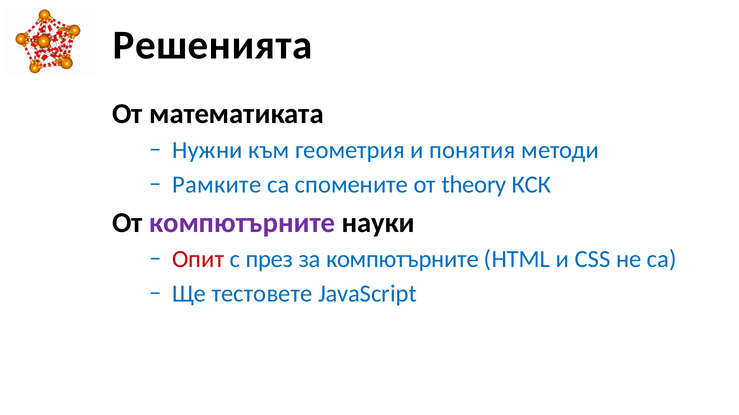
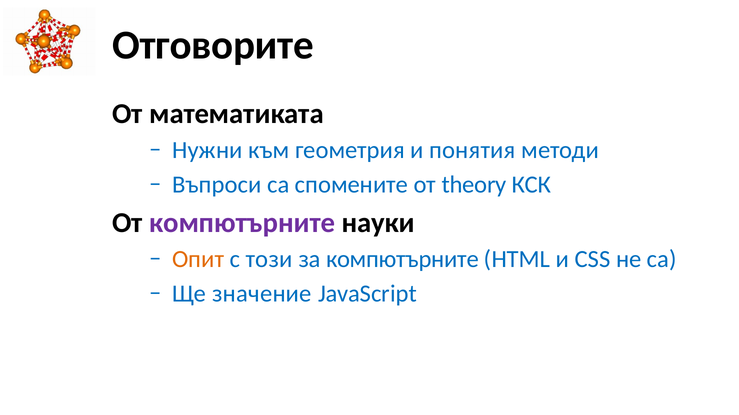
Решенията: Решенията -> Отговорите (213, 45)
Рамките: Рамките -> Въпроси (217, 185)
Опит colour: red -> orange (198, 260)
през: през -> този (269, 260)
тестовете: тестовете -> значение (262, 294)
